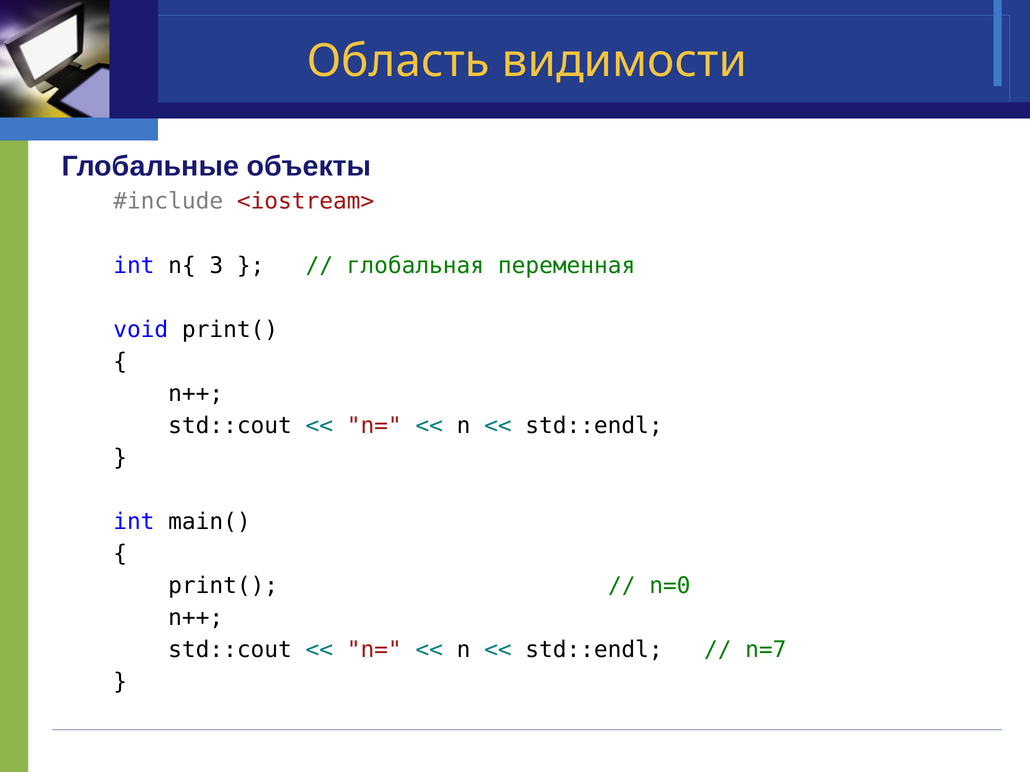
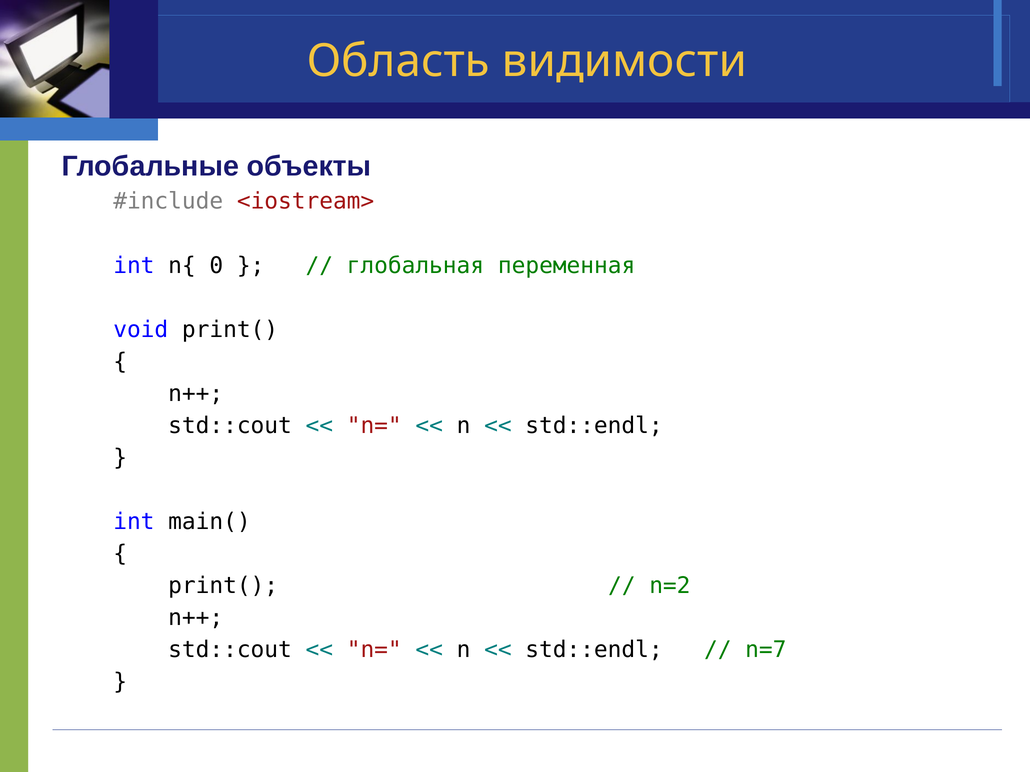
3: 3 -> 0 (216, 266)
n=0: n=0 -> n=2 (670, 586)
